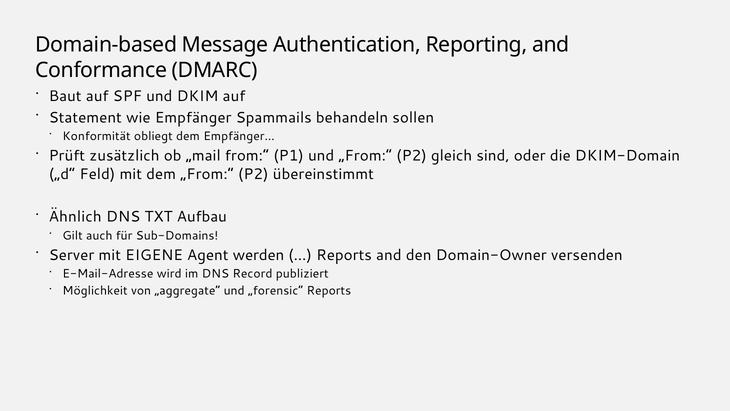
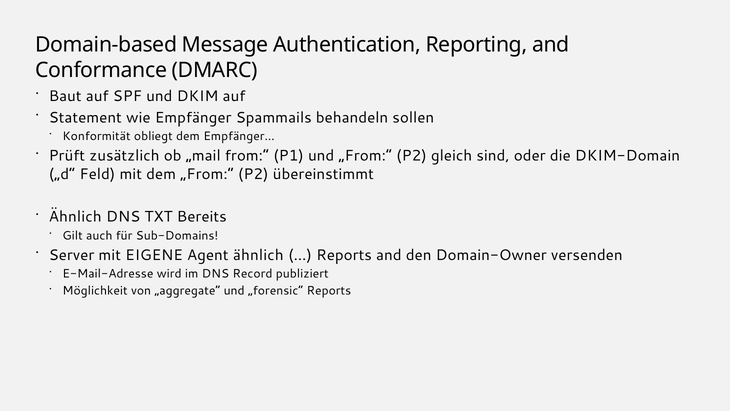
Aufbau: Aufbau -> Bereits (202, 217)
Agent werden: werden -> ähnlich (258, 255)
